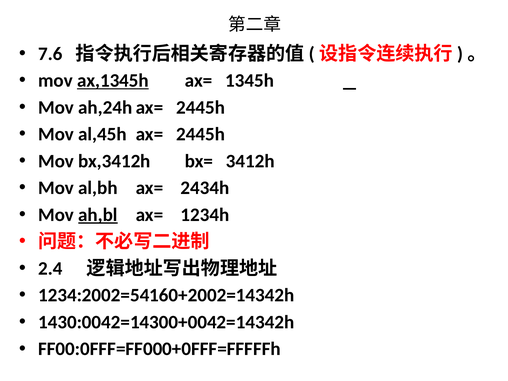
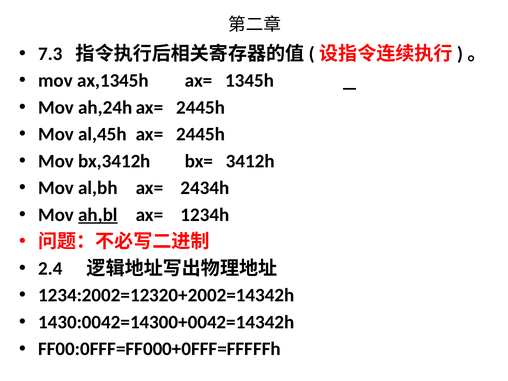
7.6: 7.6 -> 7.3 (50, 54)
ax,1345h underline: present -> none (113, 81)
1234:2002=54160+2002=14342h: 1234:2002=54160+2002=14342h -> 1234:2002=12320+2002=14342h (166, 295)
